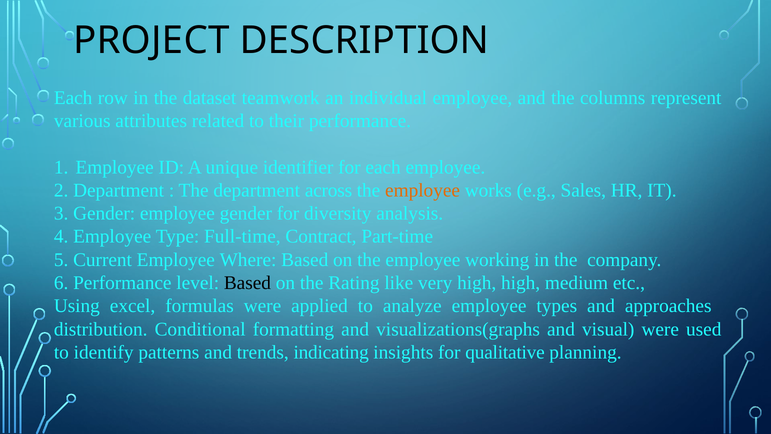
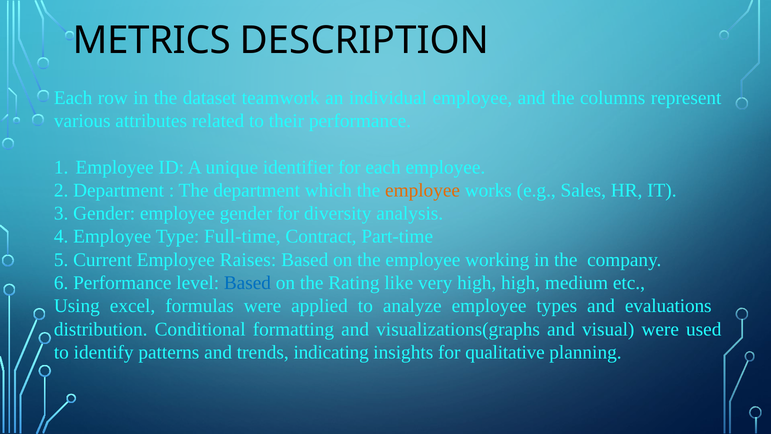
PROJECT: PROJECT -> METRICS (152, 41)
across: across -> which (328, 190)
Where: Where -> Raises (248, 260)
Based colour: black -> blue (247, 283)
approaches: approaches -> evaluations (668, 306)
